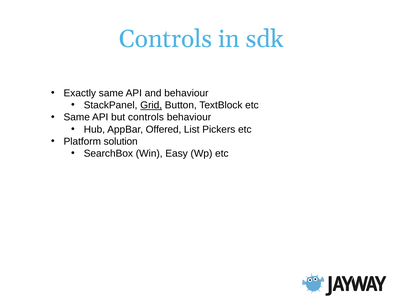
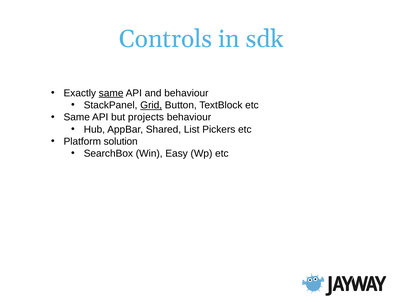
same underline: none -> present (111, 93)
but controls: controls -> projects (146, 117)
Offered: Offered -> Shared (163, 129)
